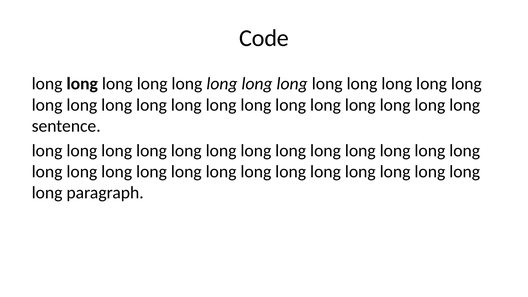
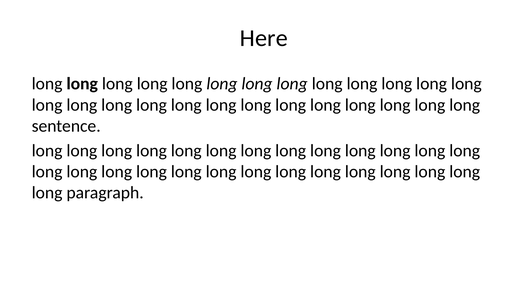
Code: Code -> Here (264, 38)
